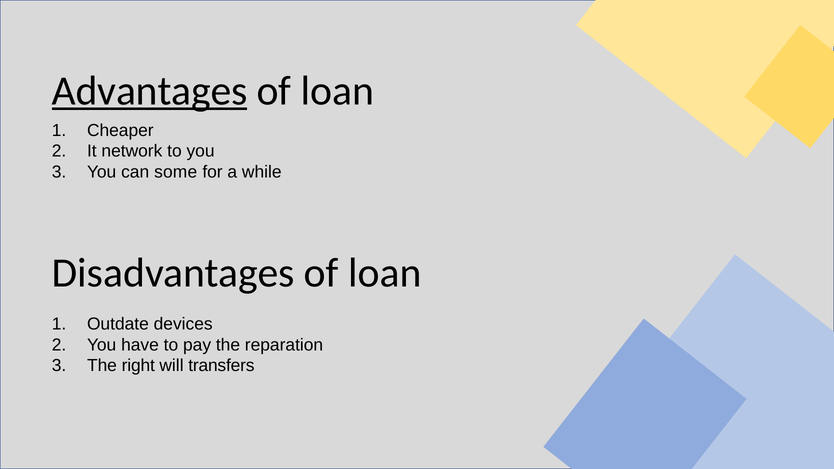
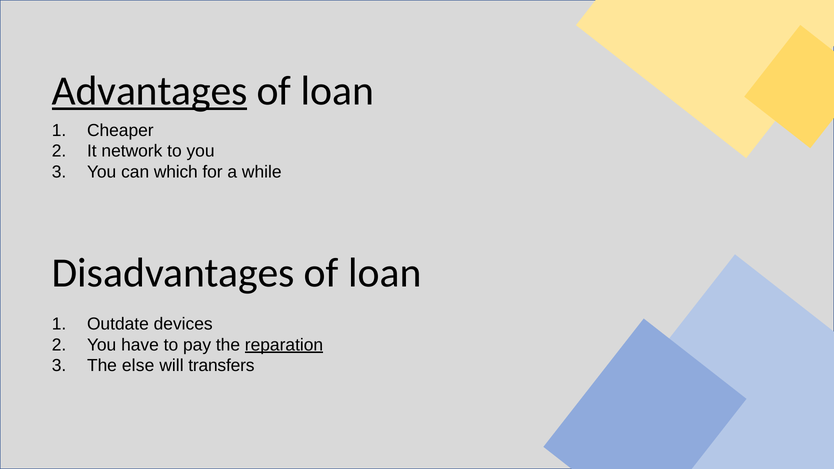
some: some -> which (176, 172)
reparation underline: none -> present (284, 345)
right: right -> else (138, 366)
